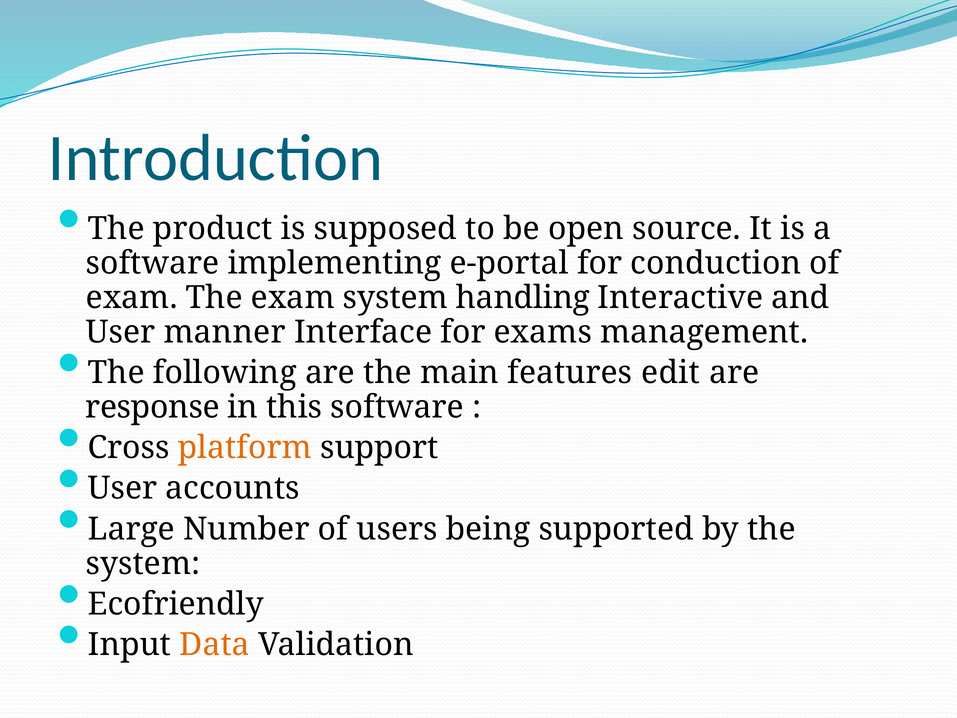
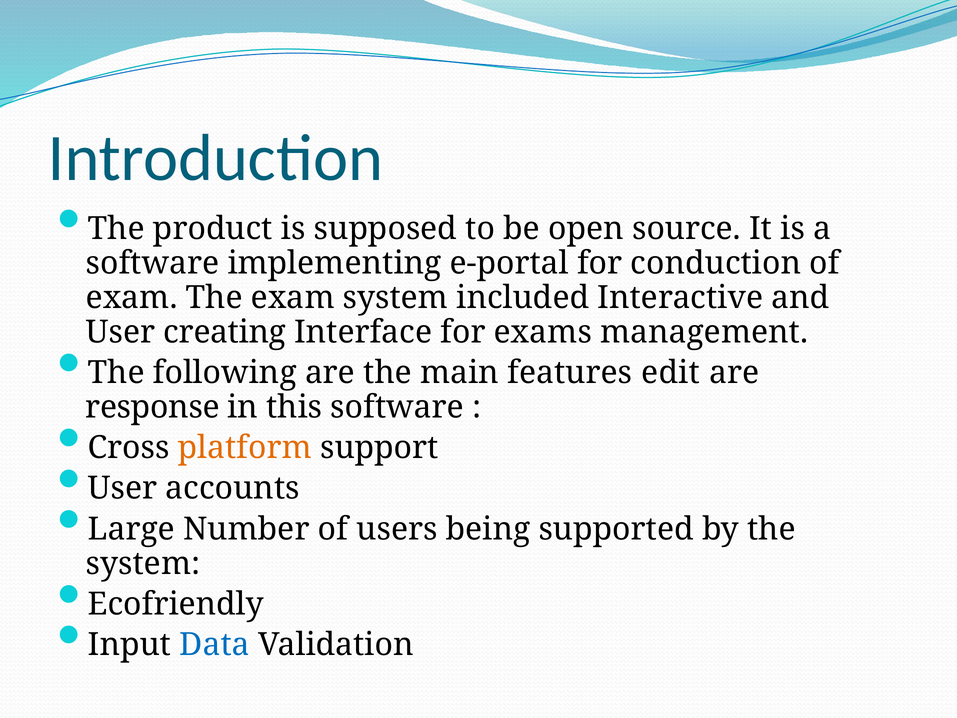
handling: handling -> included (523, 298)
manner: manner -> creating (225, 332)
Data colour: orange -> blue (215, 645)
